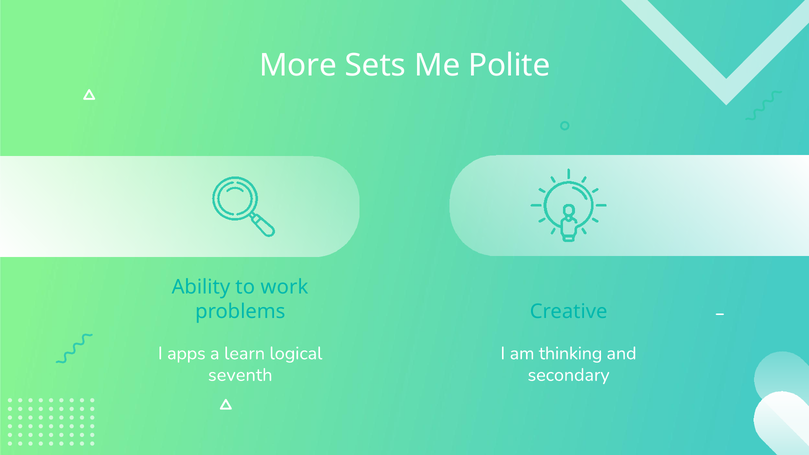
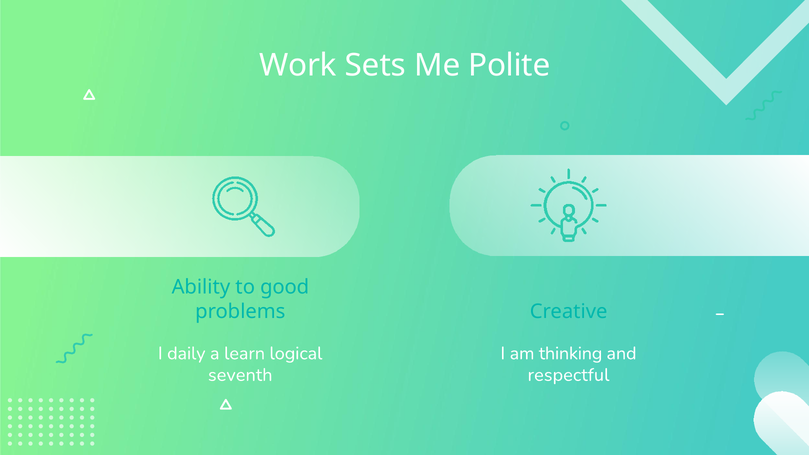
More: More -> Work (298, 65)
work: work -> good (285, 287)
apps: apps -> daily (186, 353)
secondary: secondary -> respectful (569, 375)
